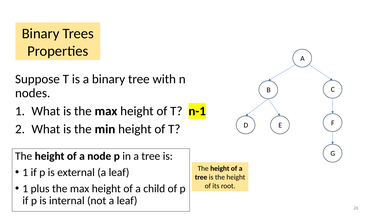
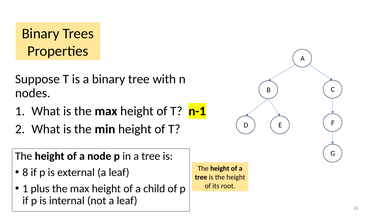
1: 1 -> 8 (25, 173)
